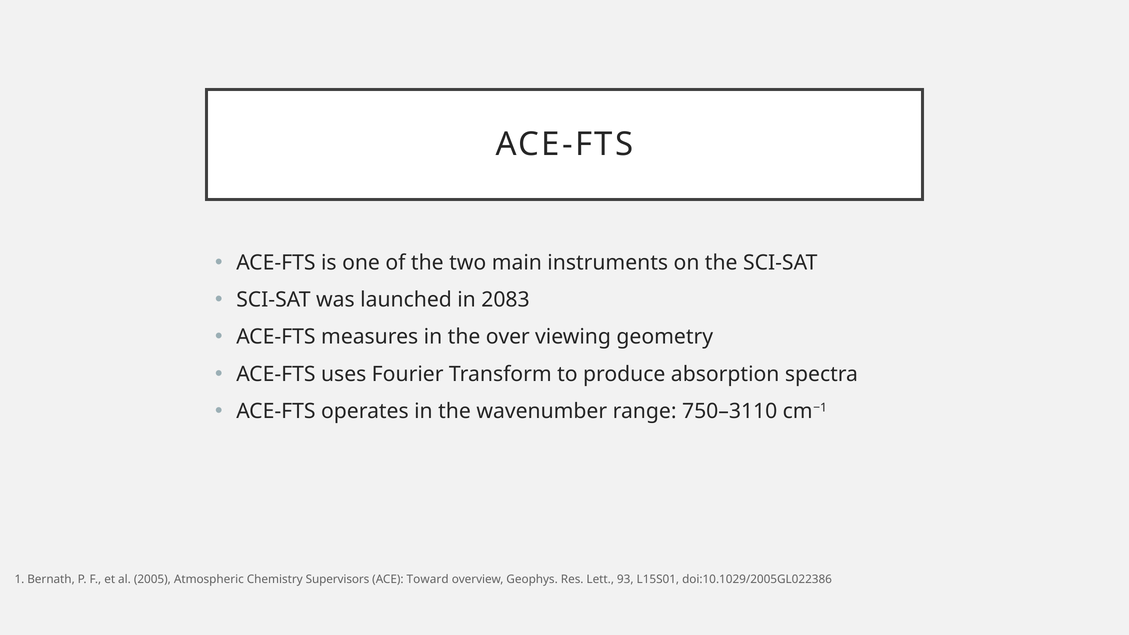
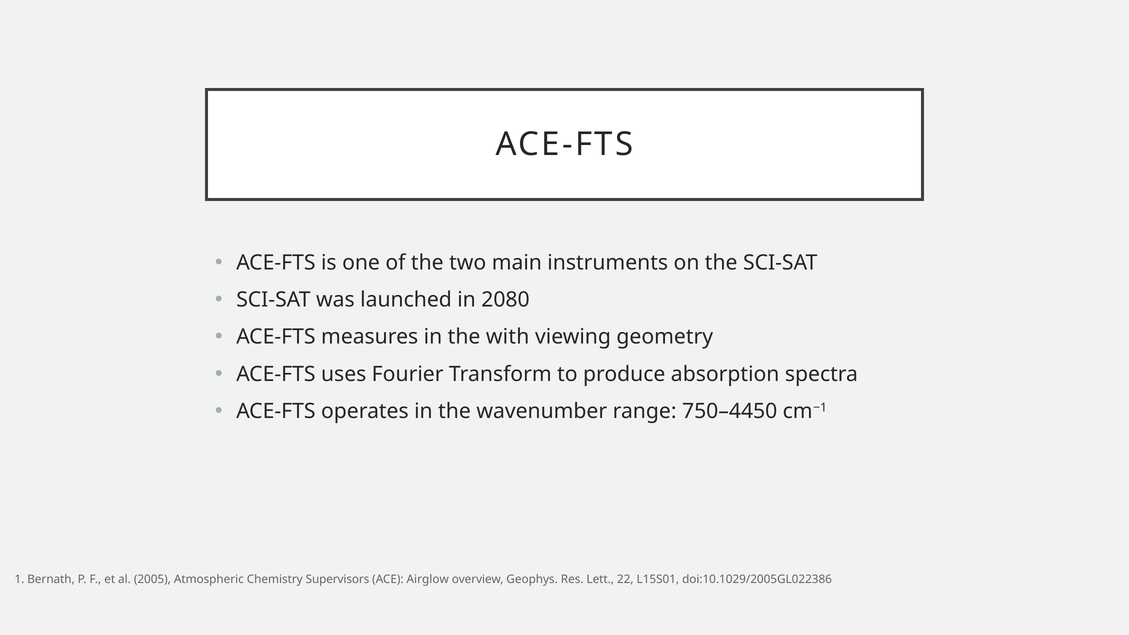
2083: 2083 -> 2080 (505, 300)
over: over -> with (508, 337)
750–3110: 750–3110 -> 750–4450 (730, 411)
Toward: Toward -> Airglow (428, 579)
93: 93 -> 22 (625, 579)
